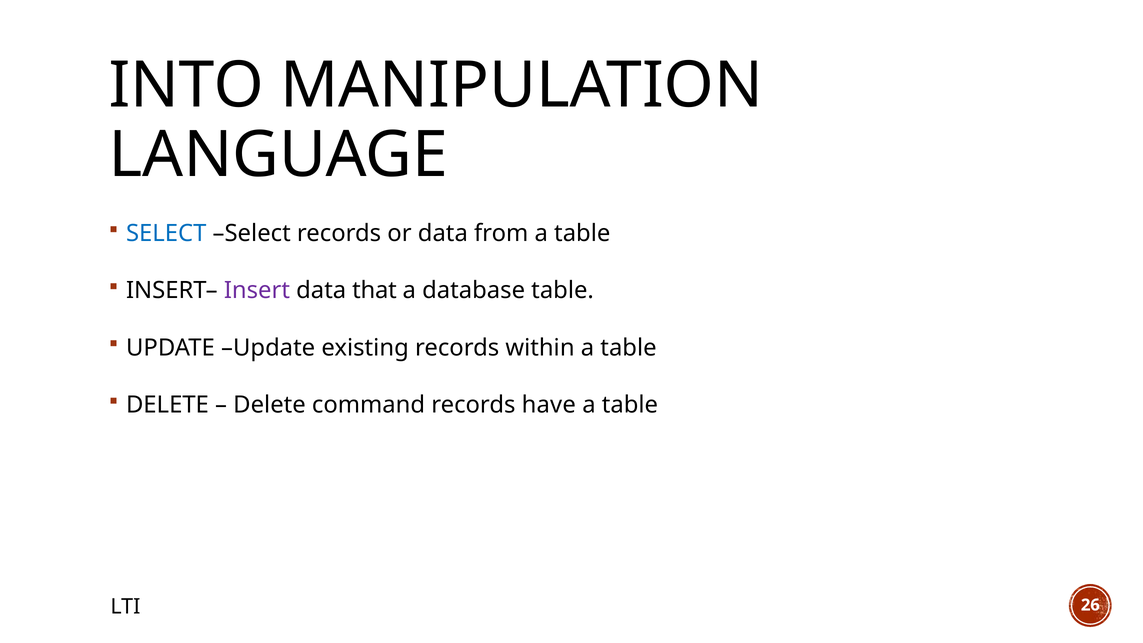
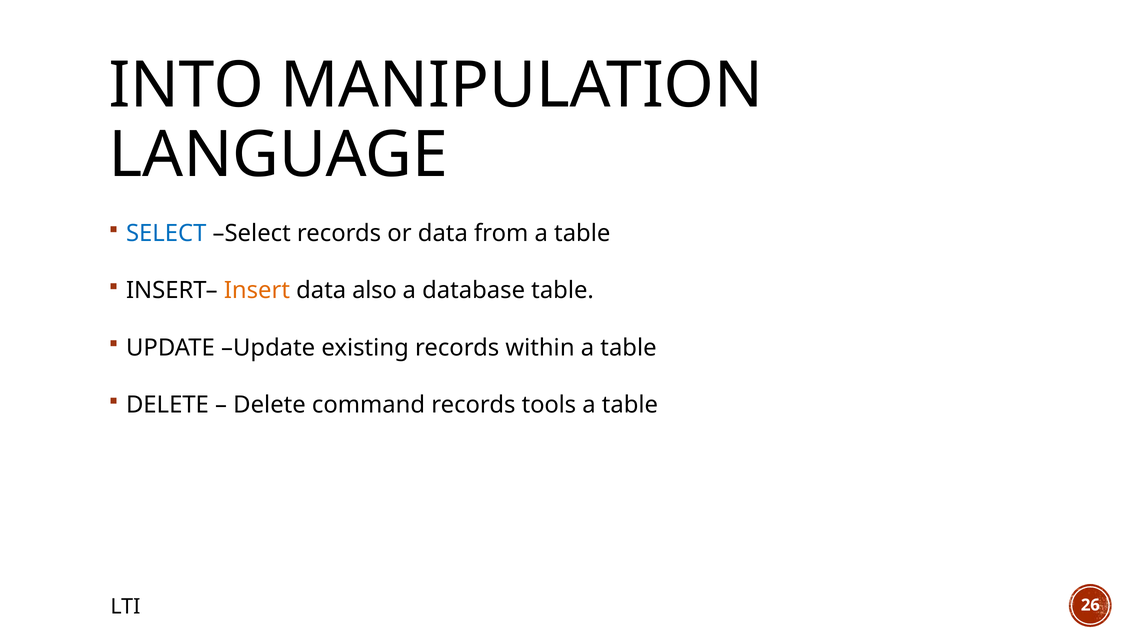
Insert colour: purple -> orange (257, 291)
that: that -> also (375, 291)
have: have -> tools (549, 405)
